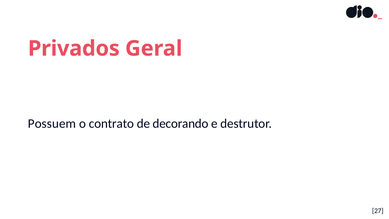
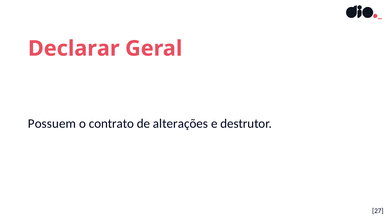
Privados: Privados -> Declarar (74, 48)
decorando: decorando -> alterações (181, 123)
